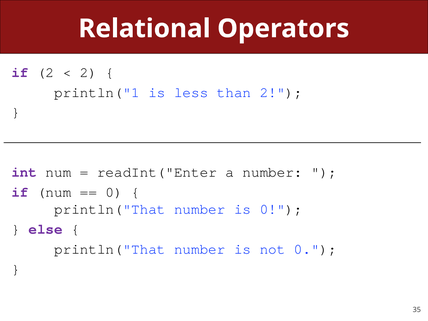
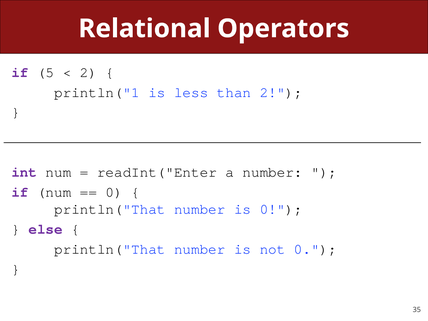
if 2: 2 -> 5 (46, 72)
